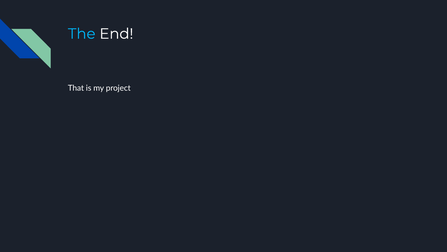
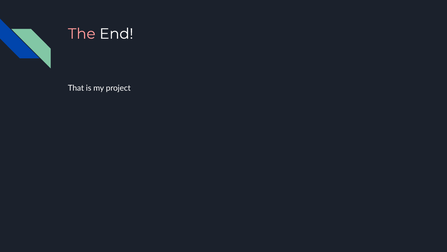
The colour: light blue -> pink (82, 34)
